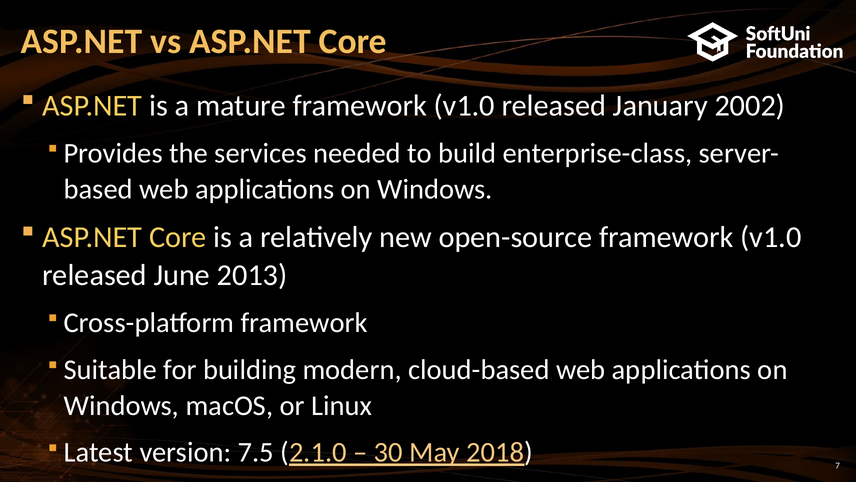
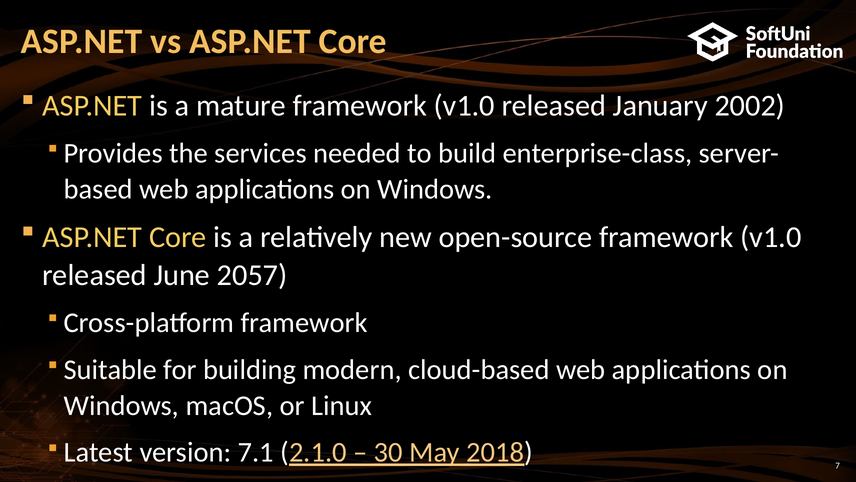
2013: 2013 -> 2057 (252, 275)
7.5: 7.5 -> 7.1 (256, 452)
